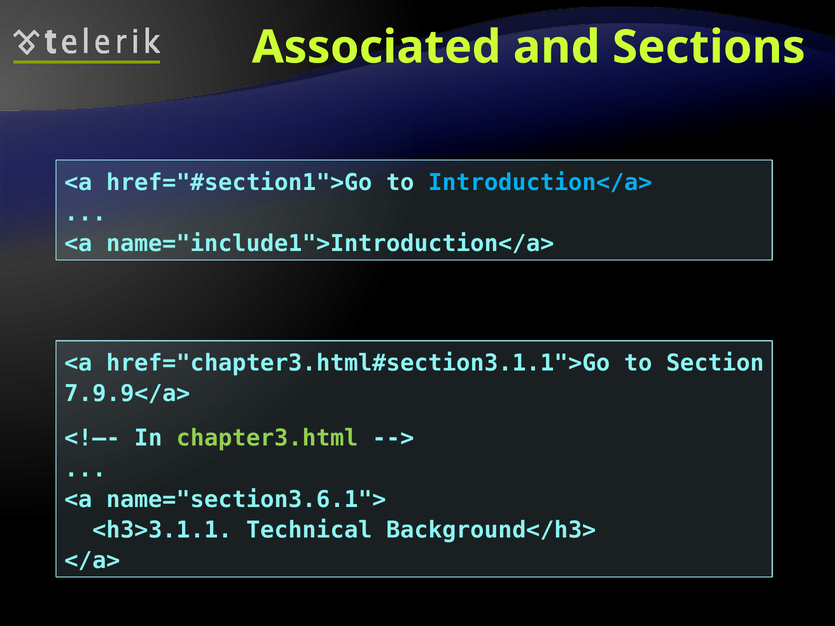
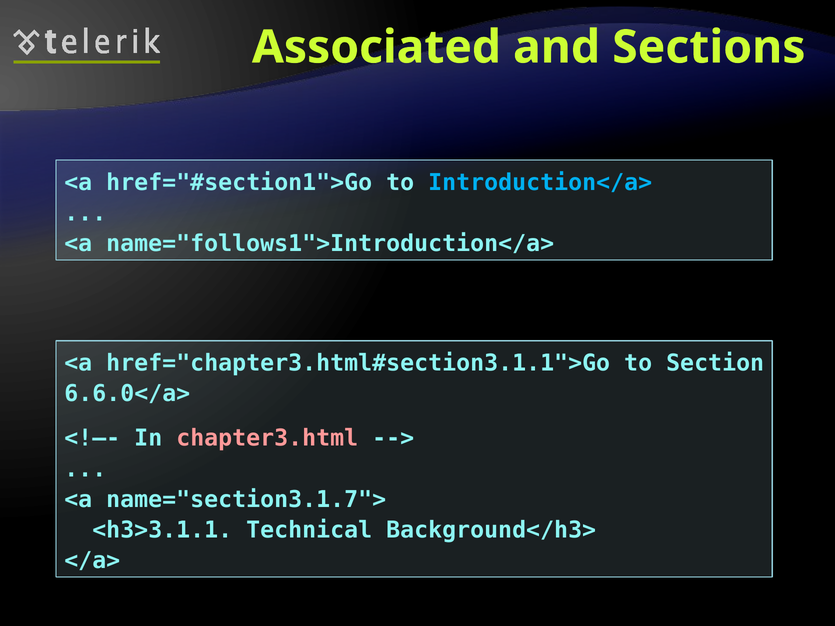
name="include1">Introduction</a>: name="include1">Introduction</a> -> name="follows1">Introduction</a> (330, 244)
7.9.9</a>: 7.9.9</a> -> 6.6.0</a> (127, 394)
chapter3.html colour: light green -> pink (267, 438)
name="section3.6.1">: name="section3.6.1"> -> name="section3.1.7"> (246, 500)
